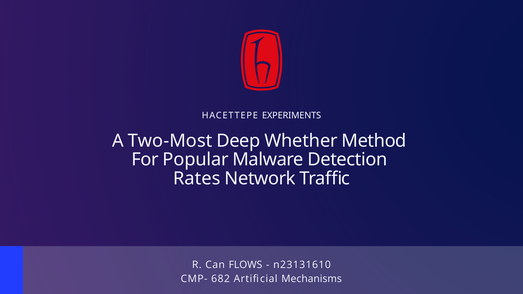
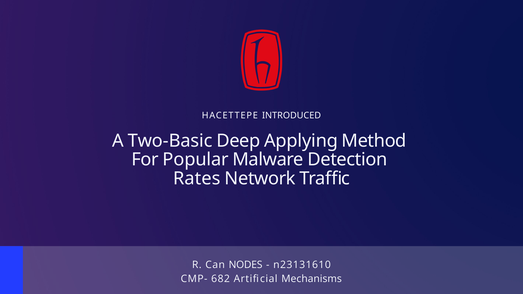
EXPERIMENTS: EXPERIMENTS -> INTRODUCED (292, 115)
Two-Most: Two-Most -> Two-Basic (170, 141)
Whether: Whether -> Applying (301, 141)
FLOWS: FLOWS -> NODES (246, 265)
